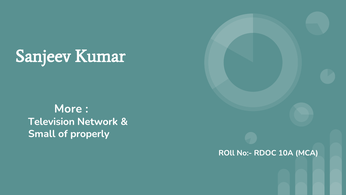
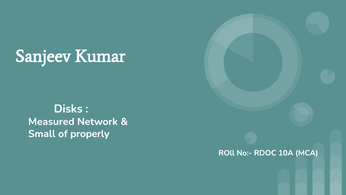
More: More -> Disks (68, 109)
Television: Television -> Measured (51, 121)
